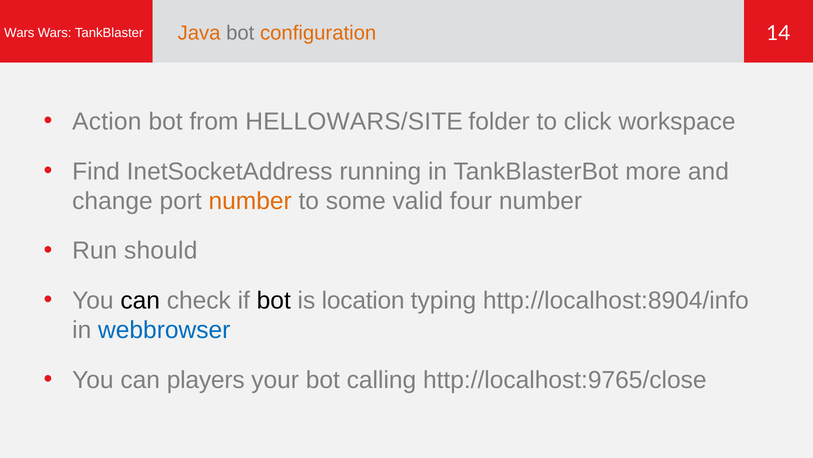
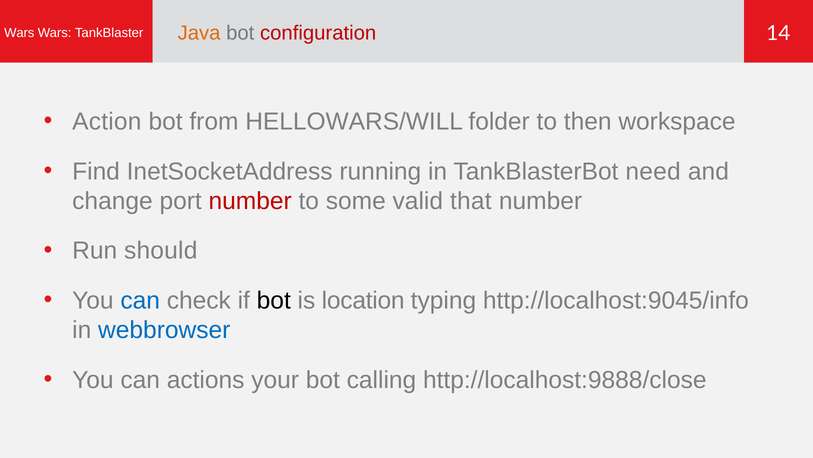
configuration colour: orange -> red (318, 33)
HELLOWARS/SITE: HELLOWARS/SITE -> HELLOWARS/WILL (354, 121)
click: click -> then (588, 121)
more: more -> need (653, 171)
number colour: orange -> red (250, 201)
four: four -> that (471, 201)
can colour: black -> blue (140, 300)
http://localhost:8904/info: http://localhost:8904/info -> http://localhost:9045/info (616, 300)
players: players -> actions (206, 379)
http://localhost:9765/close: http://localhost:9765/close -> http://localhost:9888/close (565, 379)
